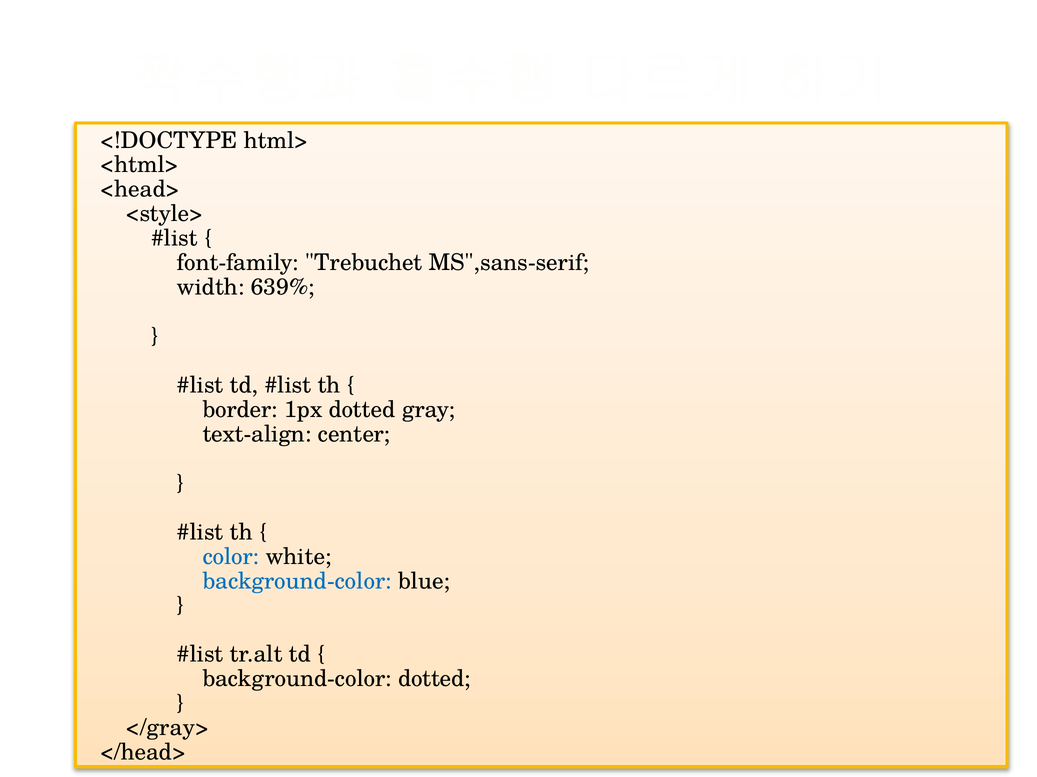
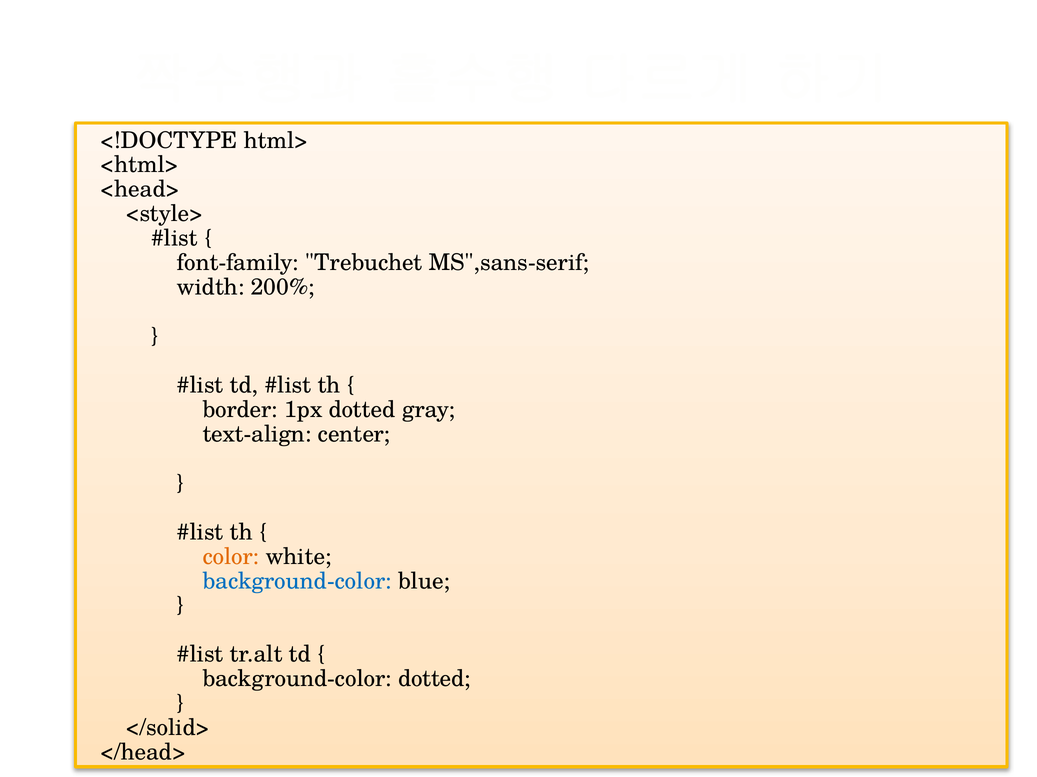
639%: 639% -> 200% (283, 288)
color colour: blue -> orange (231, 557)
</gray>: </gray> -> </solid> (168, 728)
